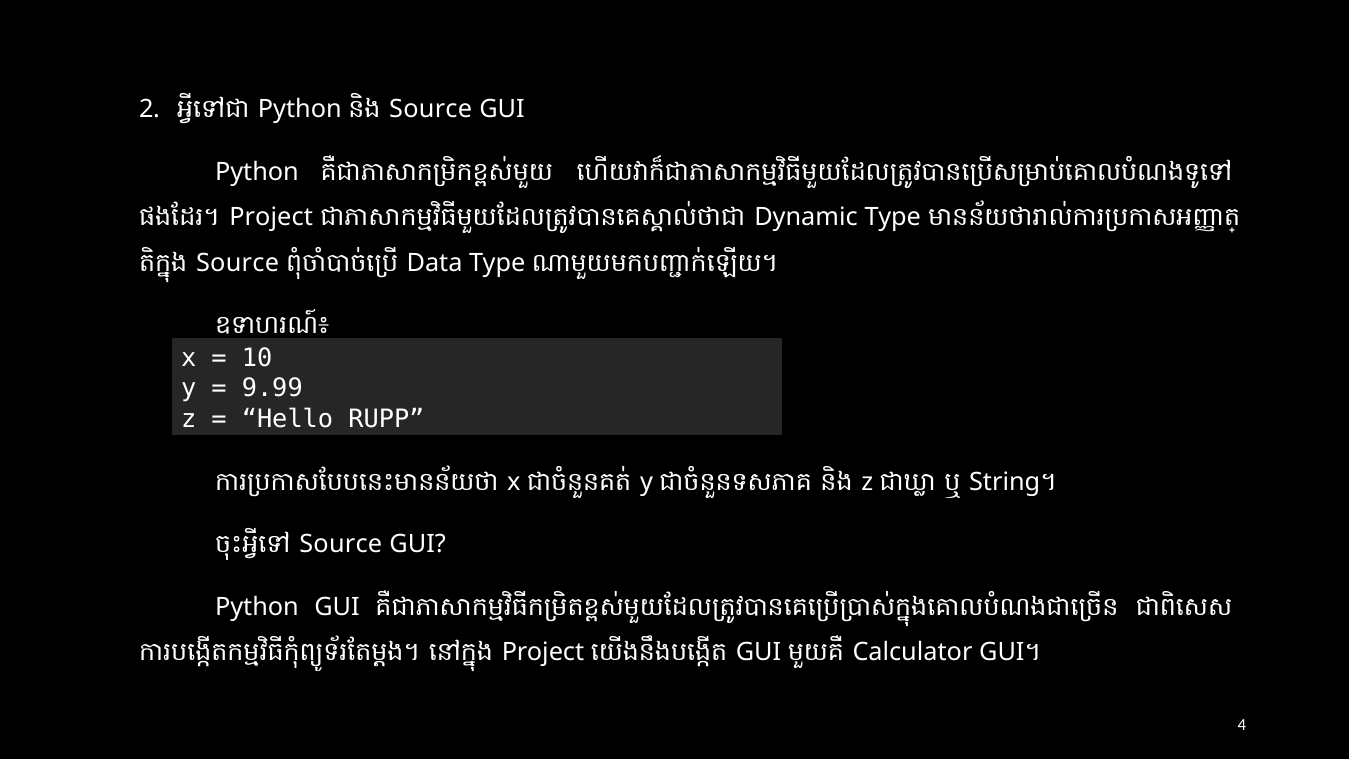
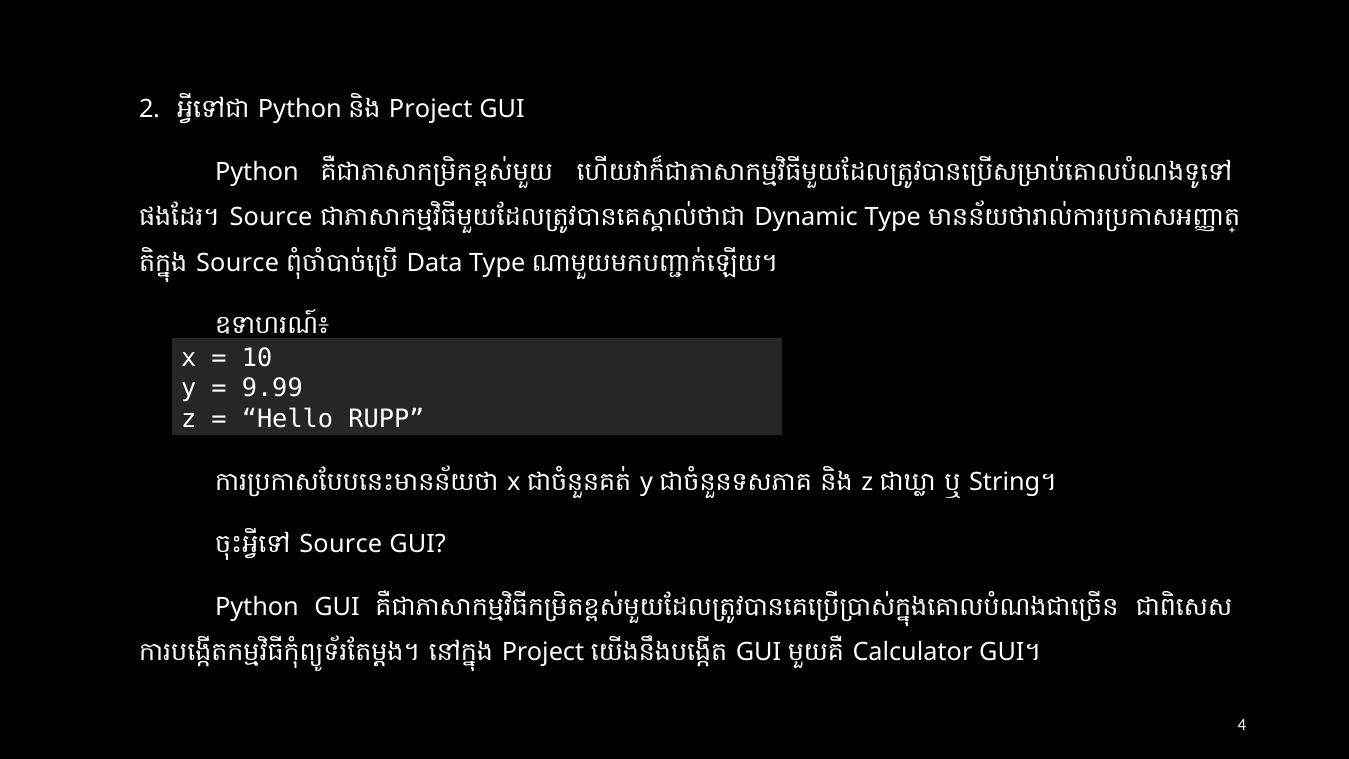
Source: Source -> Project (431, 109)
Project: Project -> Source (271, 217)
